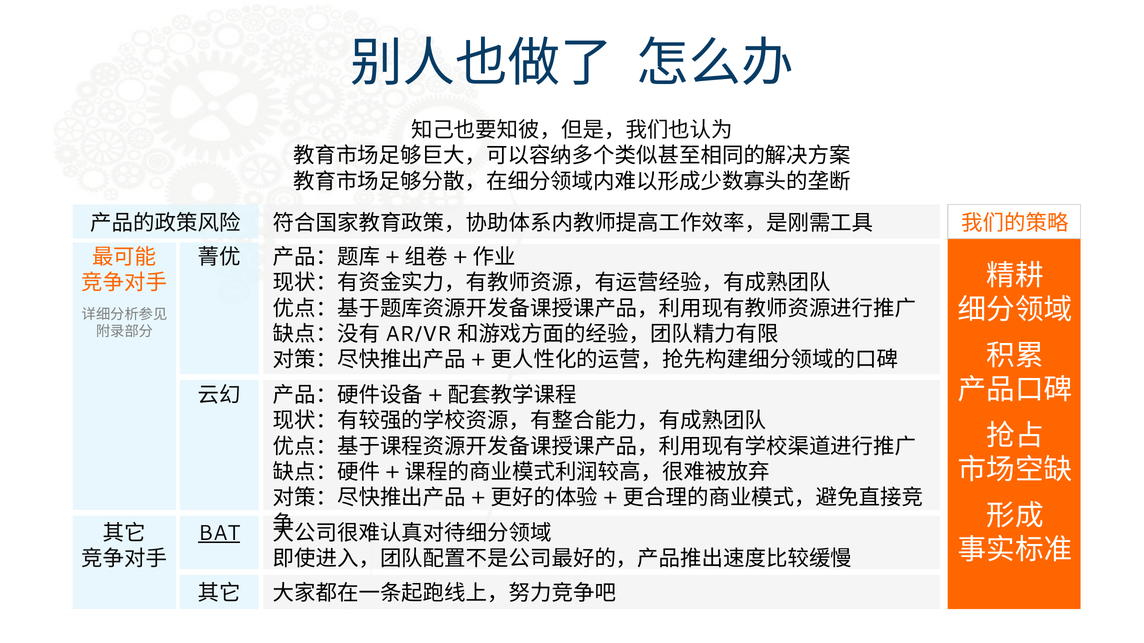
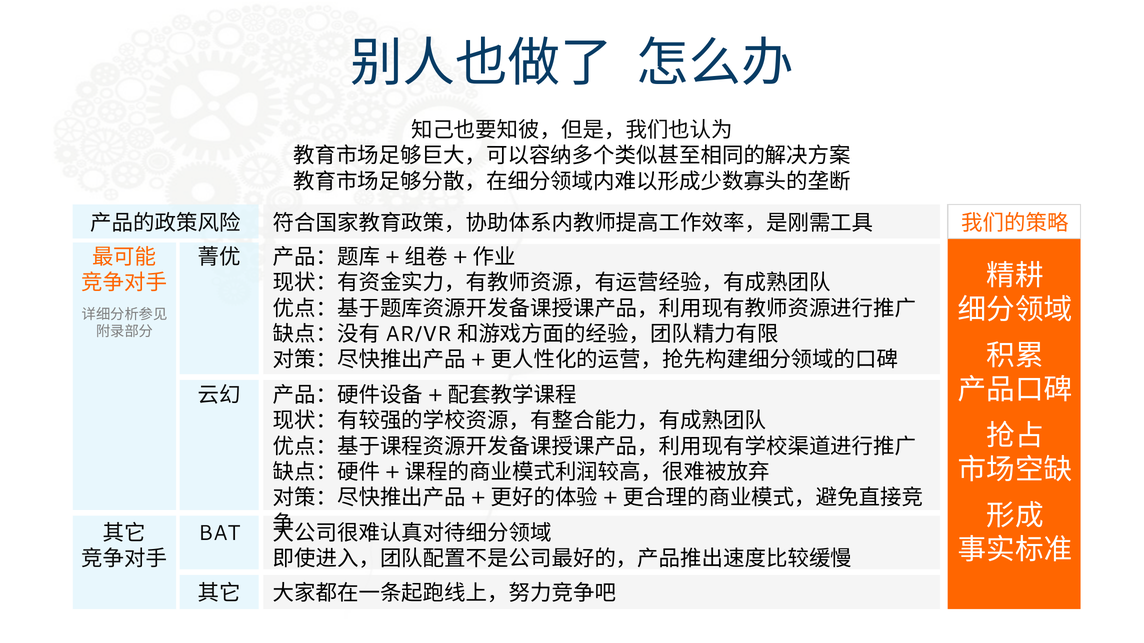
BAT underline: present -> none (219, 533)
